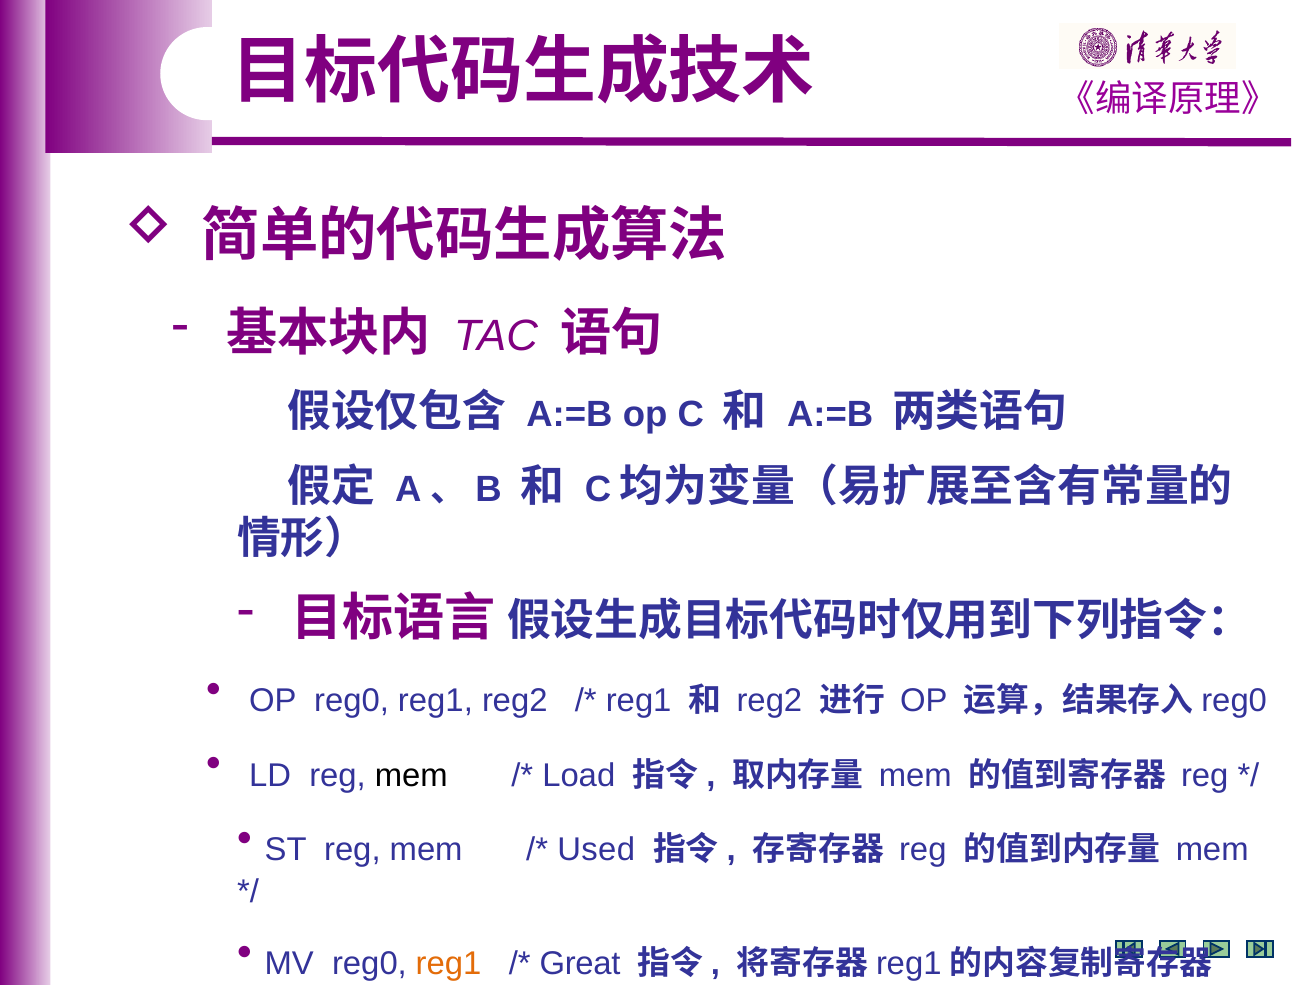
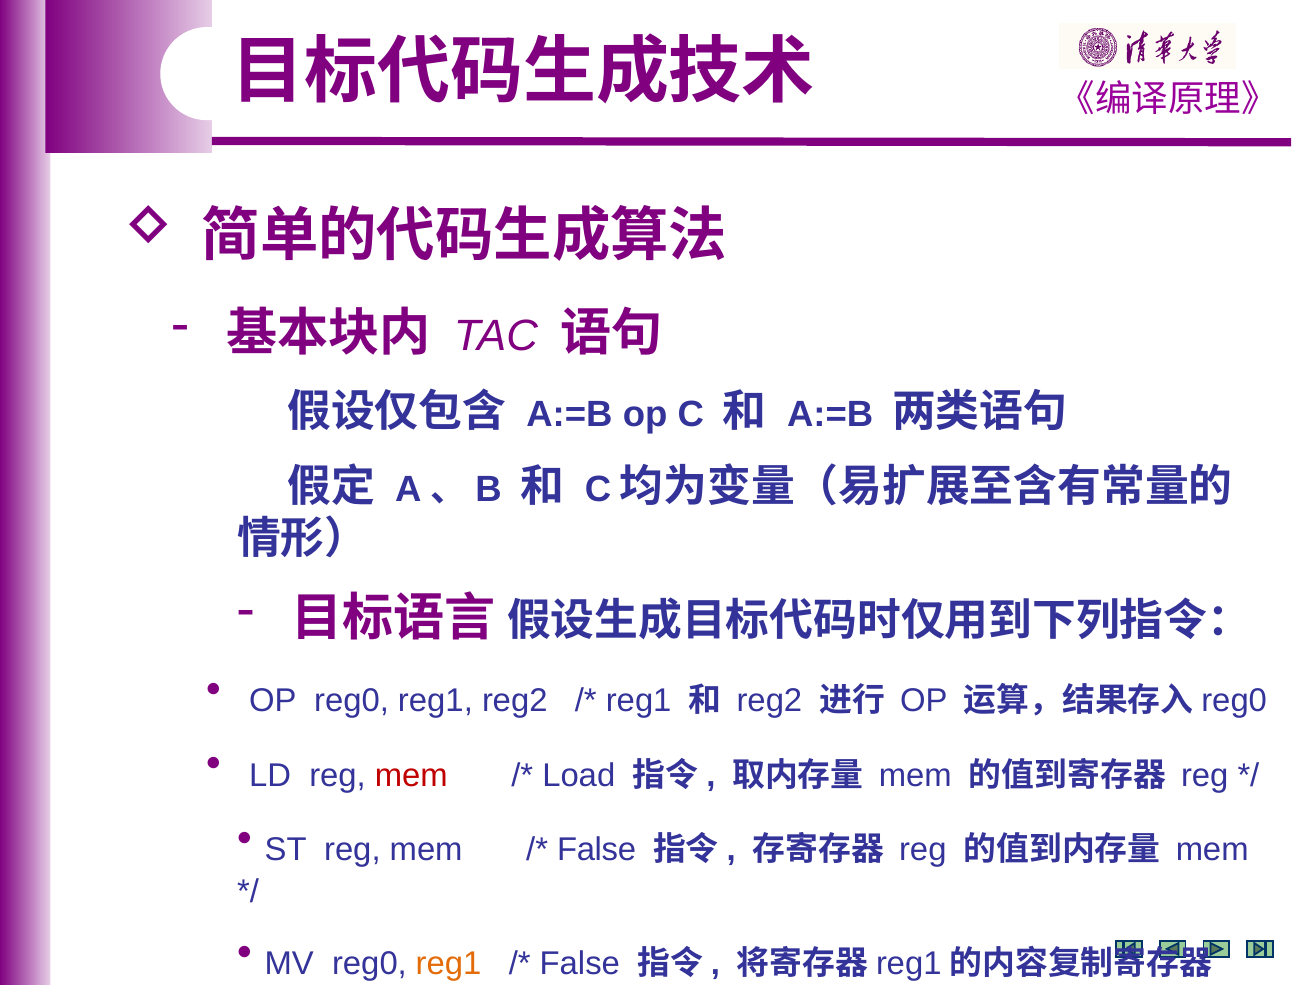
mem colour: black -> red (411, 775)
Used: Used -> False (597, 849)
Great: Great -> False (580, 963)
